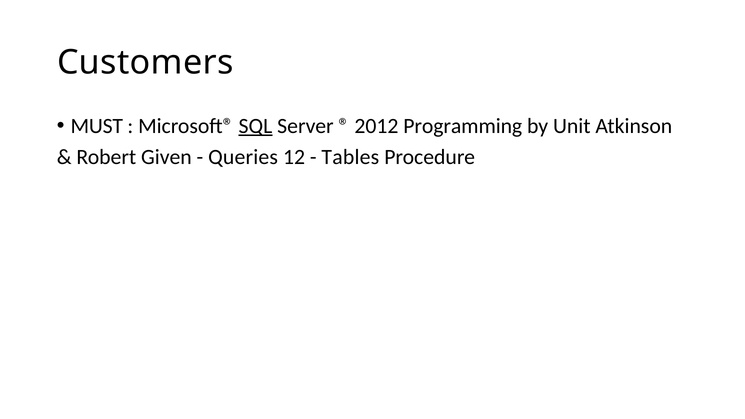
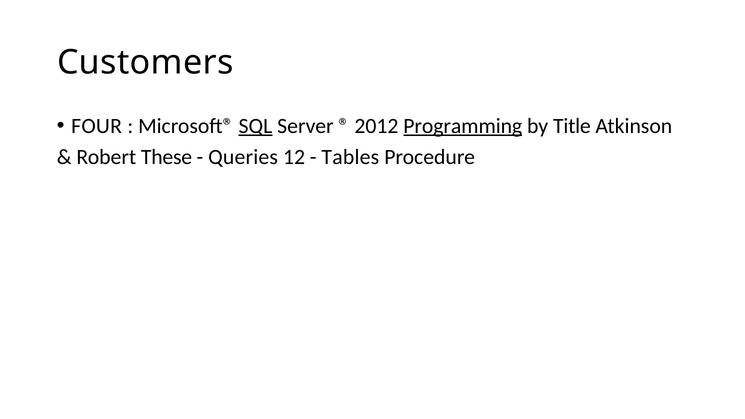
MUST: MUST -> FOUR (97, 126)
Programming underline: none -> present (463, 126)
Unit: Unit -> Title (572, 126)
Given: Given -> These (167, 157)
